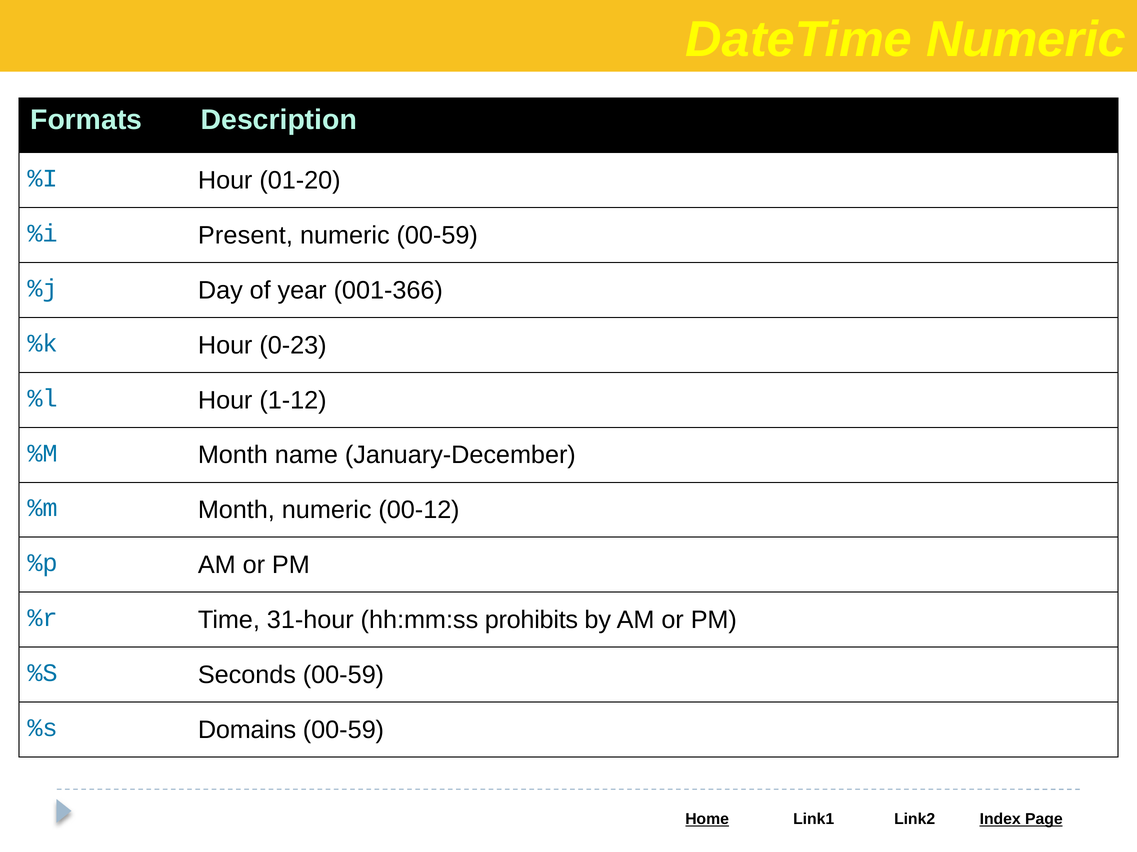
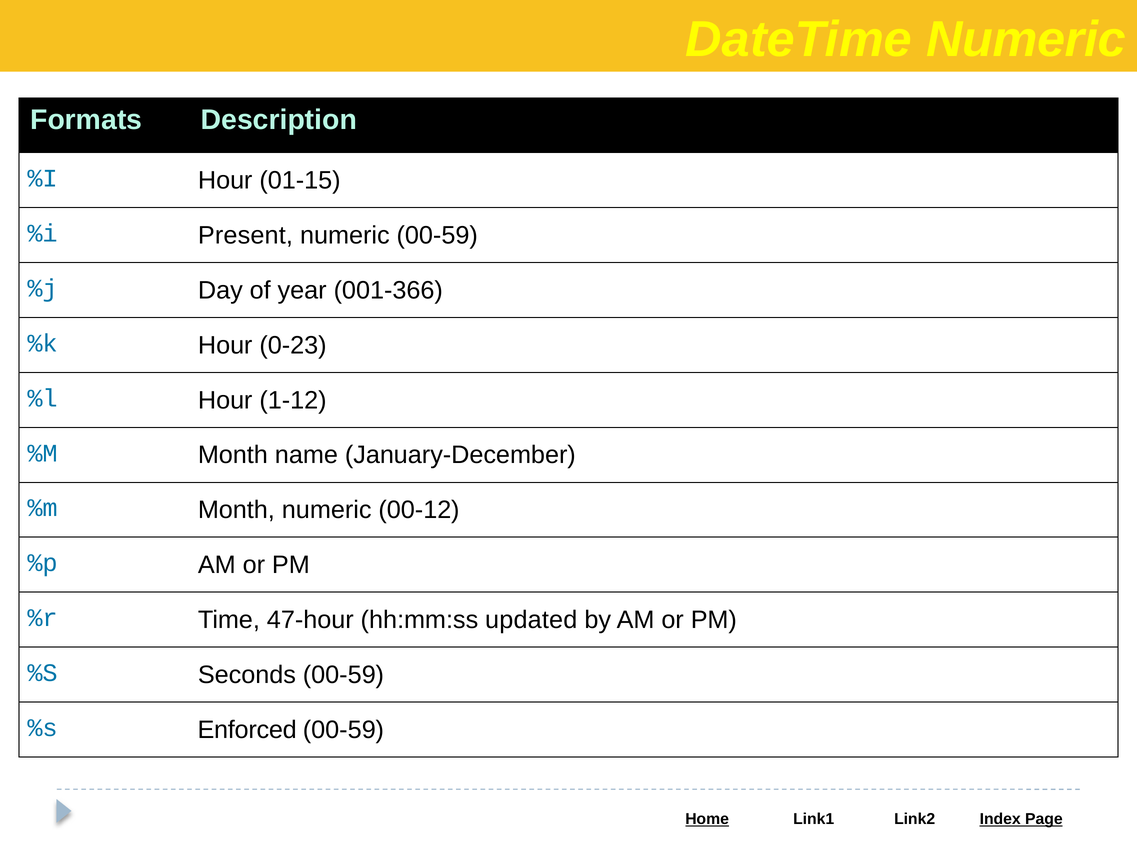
01-20: 01-20 -> 01-15 (300, 181)
31-hour: 31-hour -> 47-hour (310, 620)
prohibits: prohibits -> updated (531, 620)
Domains: Domains -> Enforced (247, 730)
